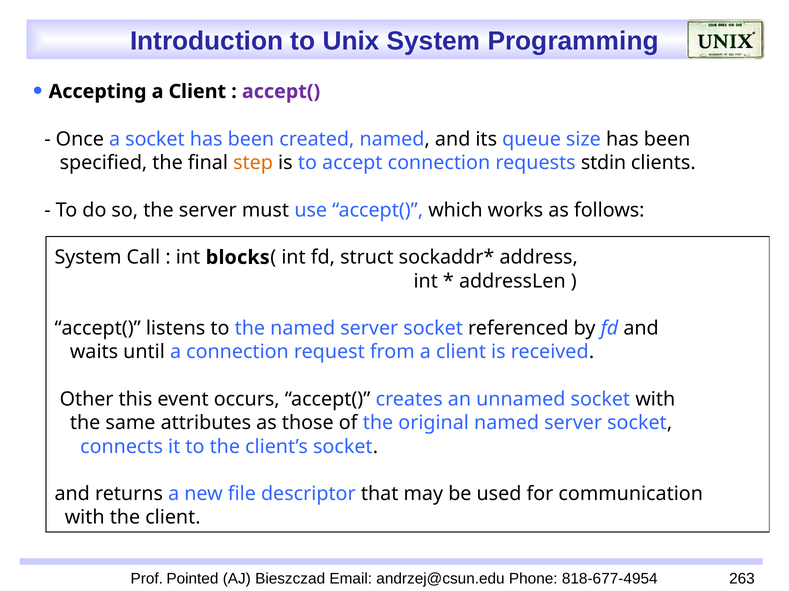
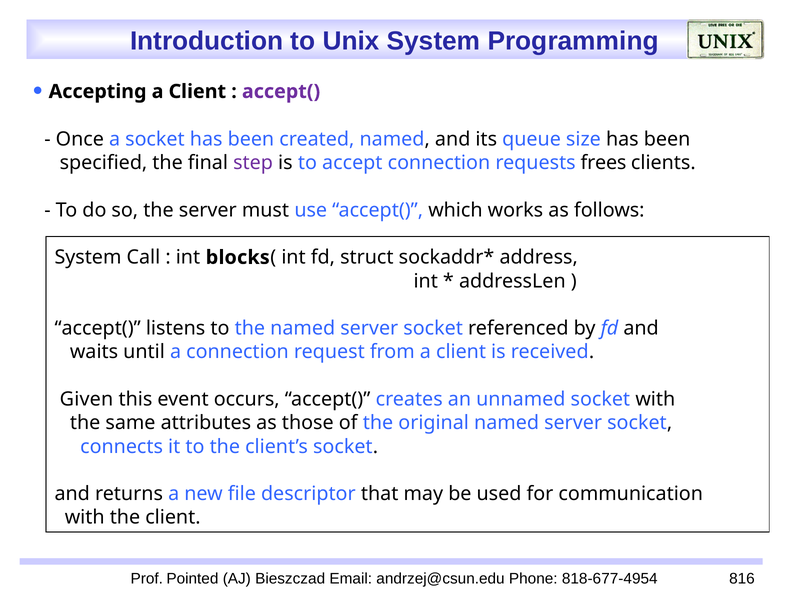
step colour: orange -> purple (253, 163)
stdin: stdin -> frees (604, 163)
Other: Other -> Given (86, 400)
263: 263 -> 816 (742, 580)
